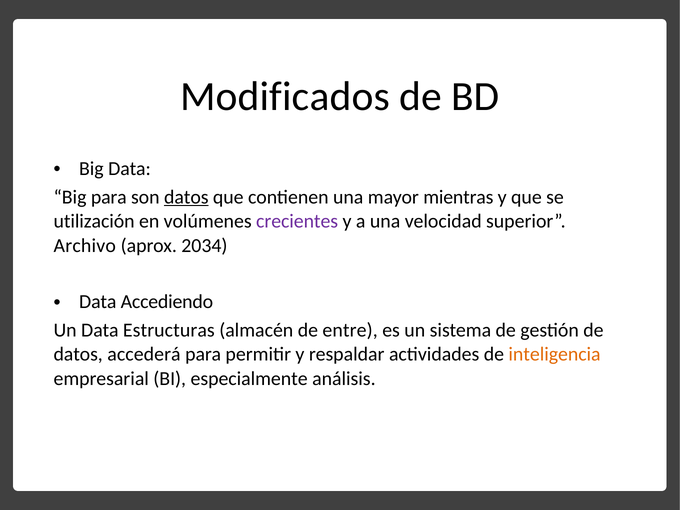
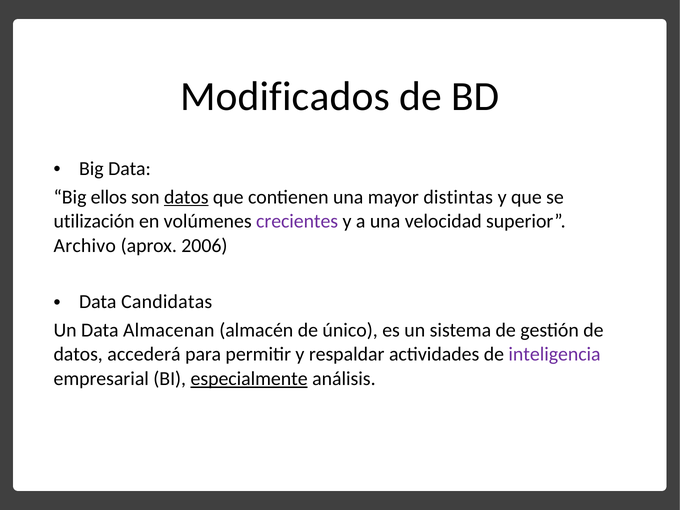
Big para: para -> ellos (109, 197)
mientras: mientras -> distintas (458, 197)
2034: 2034 -> 2006 (204, 246)
Accediendo: Accediendo -> Candidatas (167, 302)
Estructuras: Estructuras -> Almacenan (169, 330)
entre: entre -> único (350, 330)
inteligencia colour: orange -> purple (555, 354)
especialmente underline: none -> present (249, 379)
